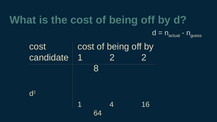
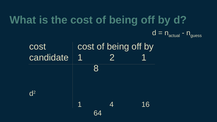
2 2: 2 -> 1 (144, 58)
